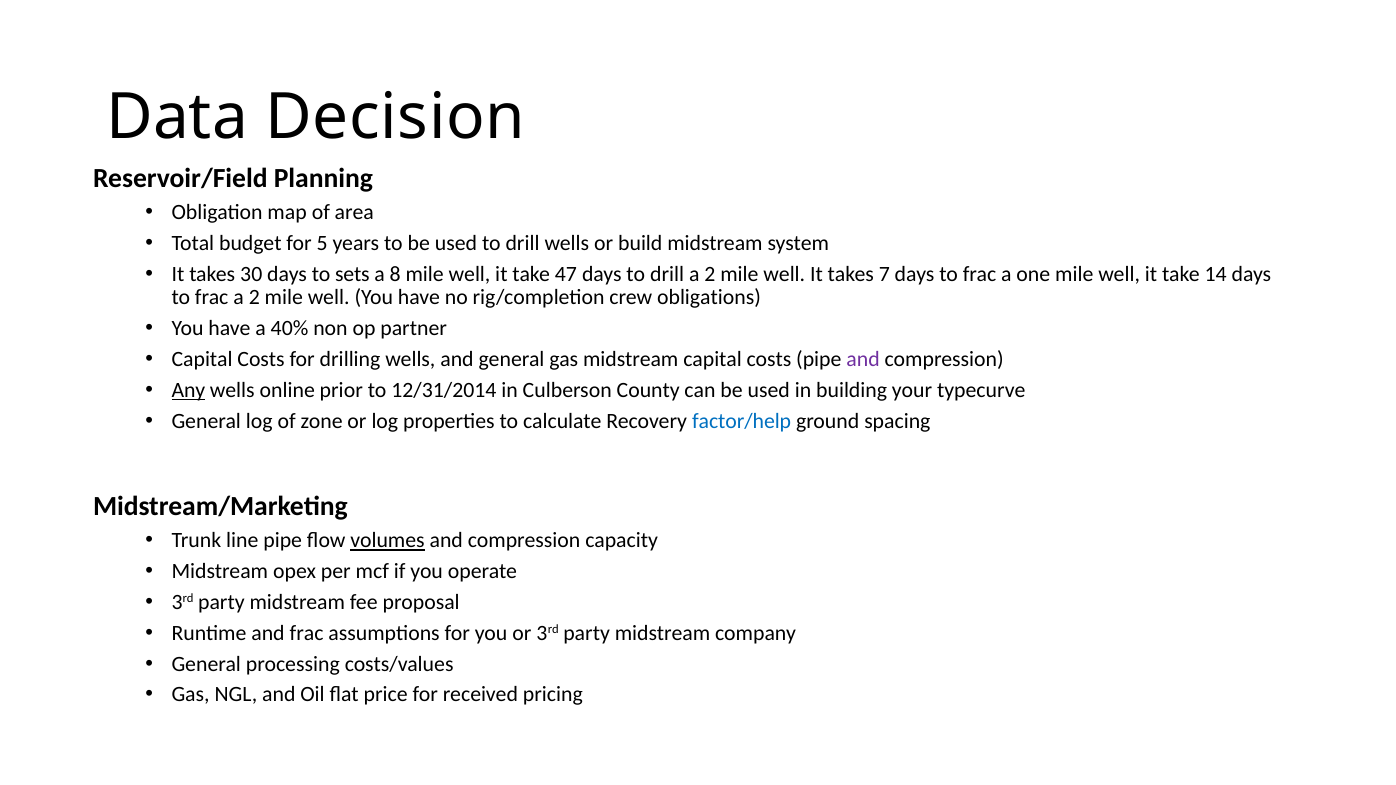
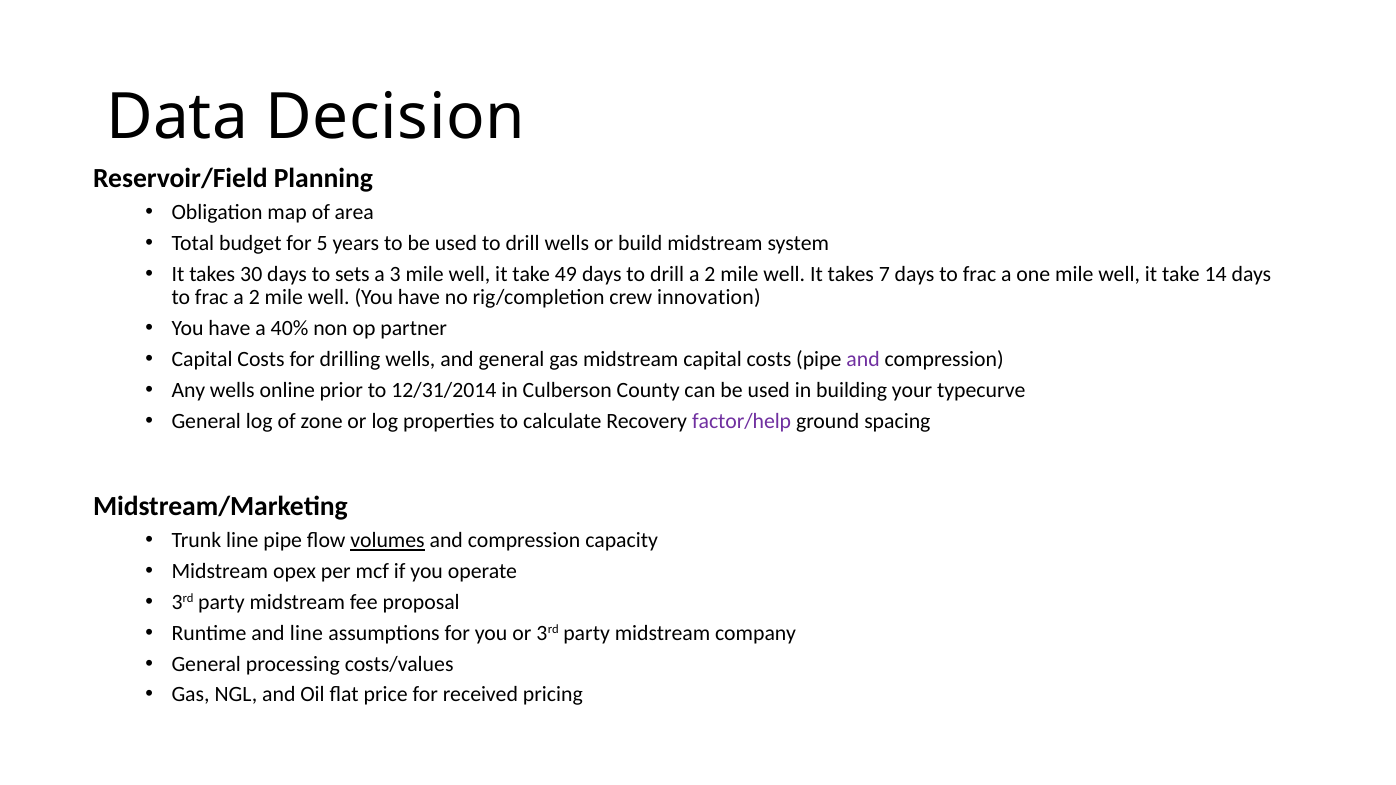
8: 8 -> 3 (395, 274)
47: 47 -> 49 (566, 274)
obligations: obligations -> innovation (709, 298)
Any underline: present -> none (188, 390)
factor/help colour: blue -> purple (742, 421)
and frac: frac -> line (306, 633)
